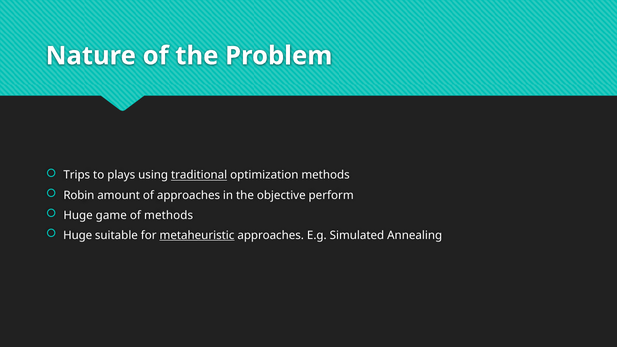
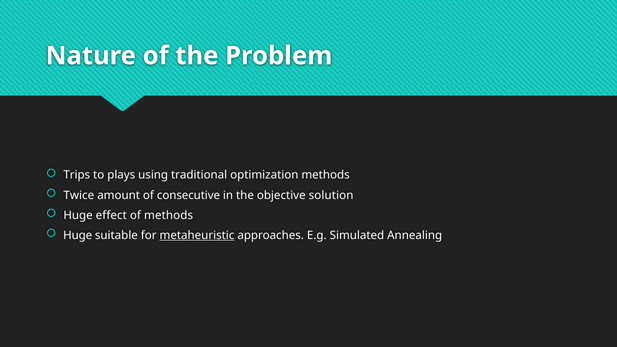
traditional underline: present -> none (199, 175)
Robin: Robin -> Twice (79, 195)
of approaches: approaches -> consecutive (189, 195)
perform: perform -> solution (331, 195)
game: game -> effect (111, 215)
